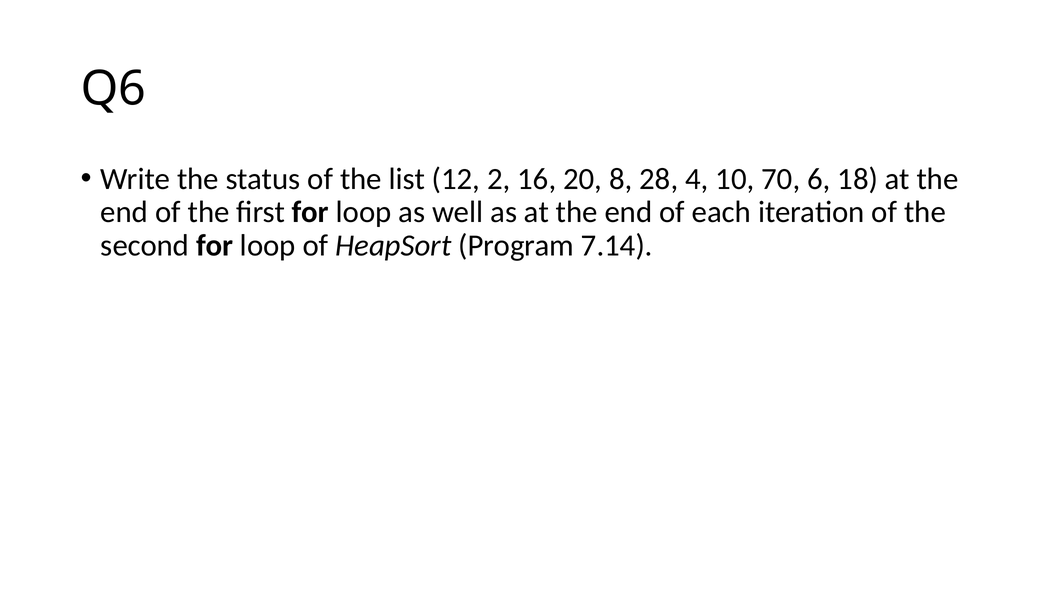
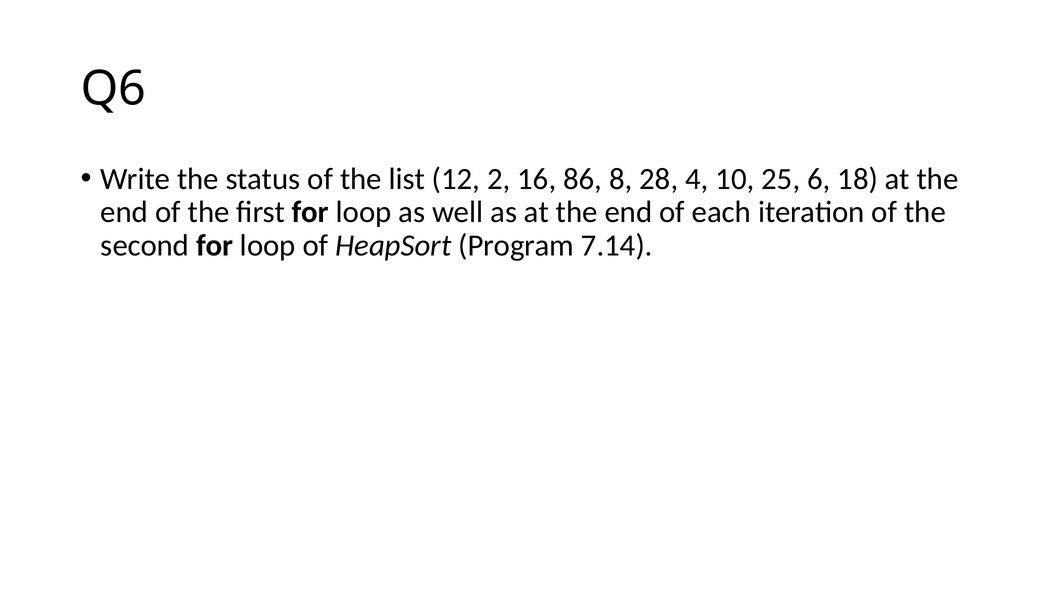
20: 20 -> 86 (583, 179)
70: 70 -> 25 (781, 179)
